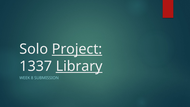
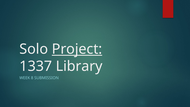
Library underline: present -> none (79, 66)
